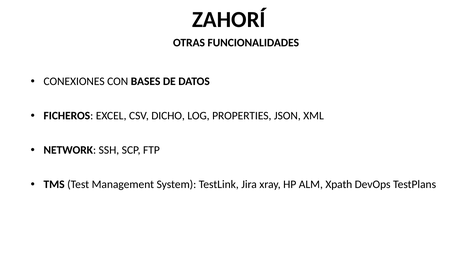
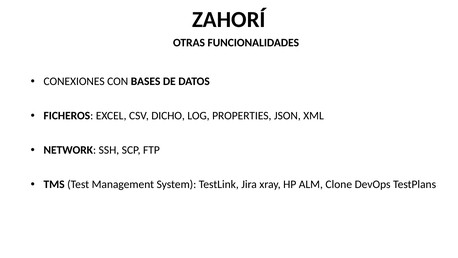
Xpath: Xpath -> Clone (339, 184)
